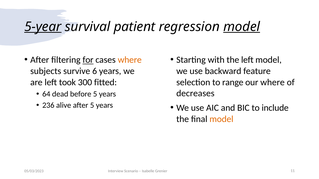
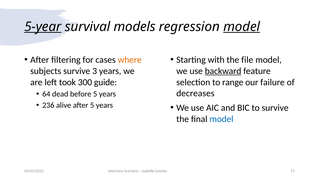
patient: patient -> models (135, 27)
for underline: present -> none (88, 60)
the left: left -> file (247, 60)
6: 6 -> 3 (95, 71)
backward underline: none -> present (223, 71)
fitted: fitted -> guide (106, 82)
our where: where -> failure (273, 82)
to include: include -> survive (275, 108)
model colour: orange -> blue (221, 119)
